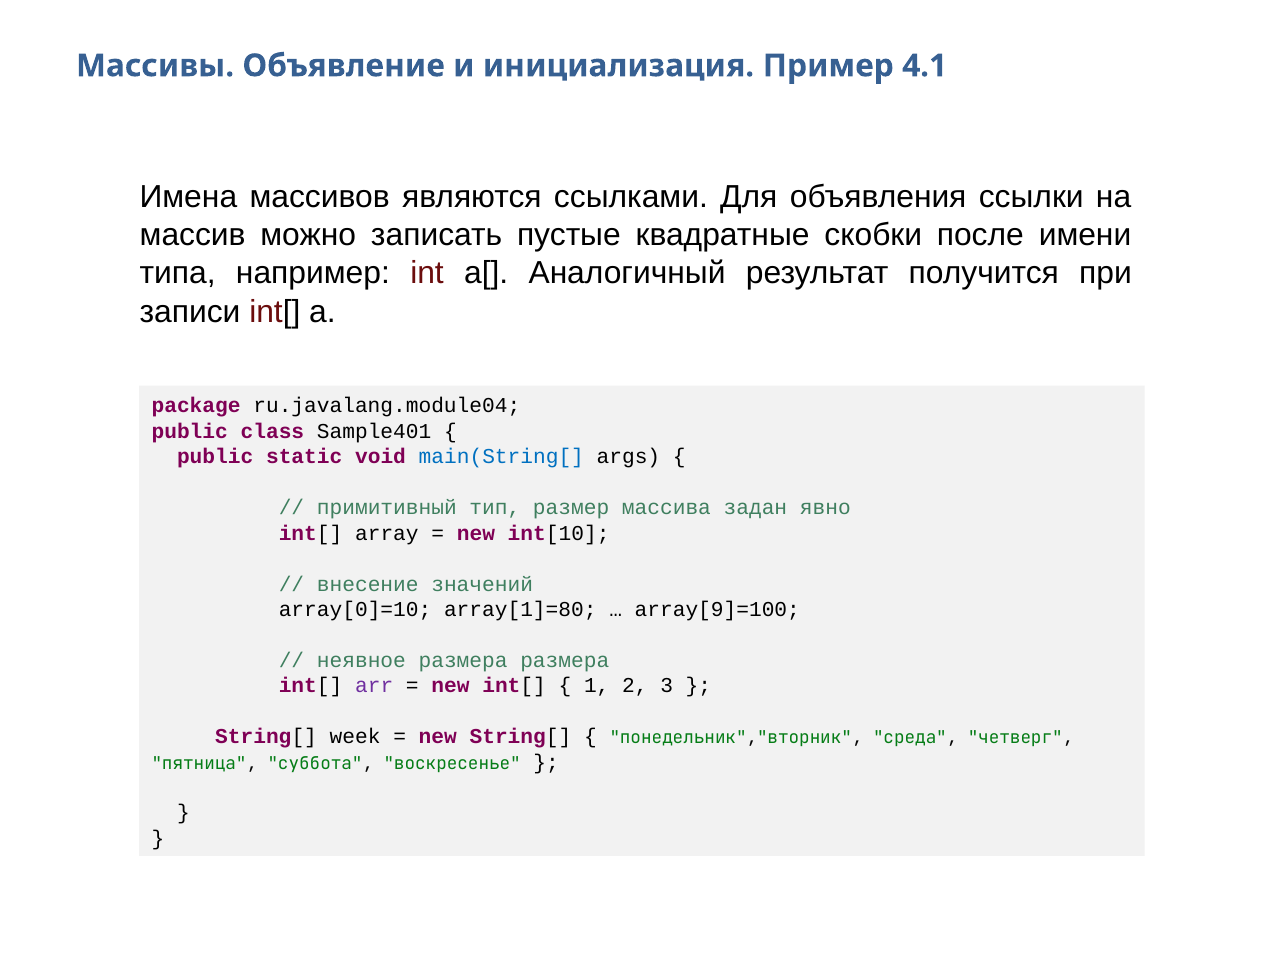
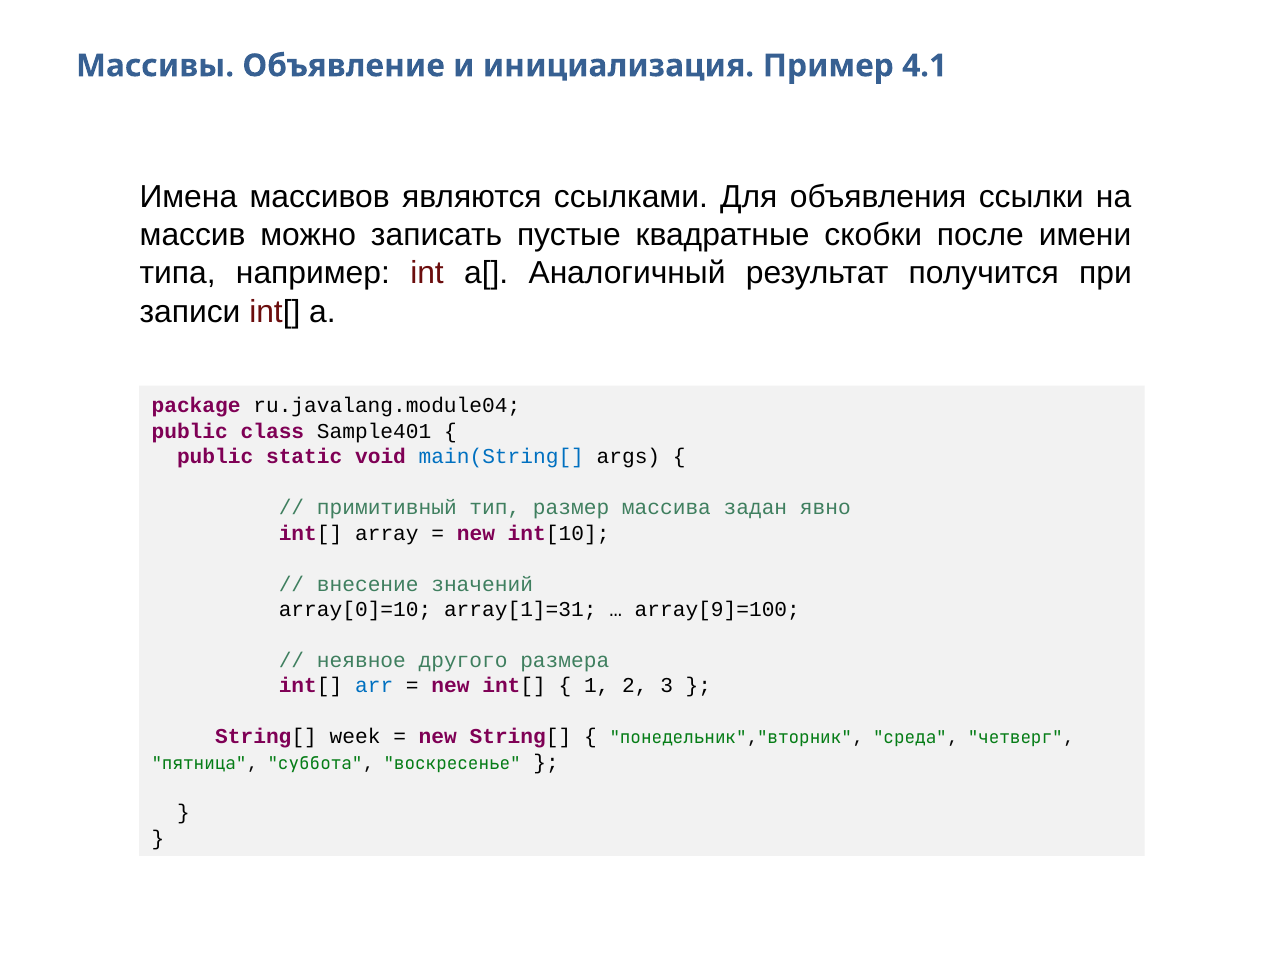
array[1]=80: array[1]=80 -> array[1]=31 (520, 609)
неявное размера: размера -> другого (463, 660)
arr colour: purple -> blue (374, 686)
